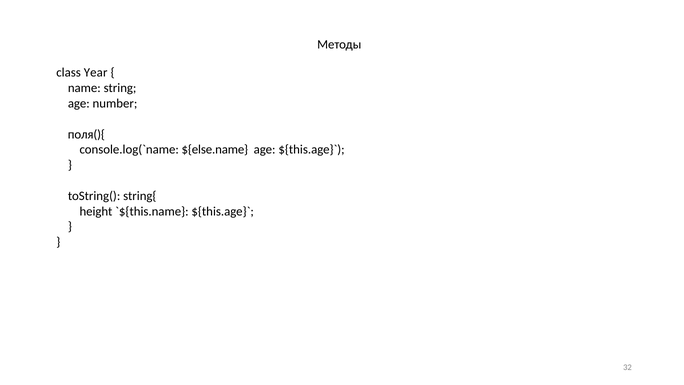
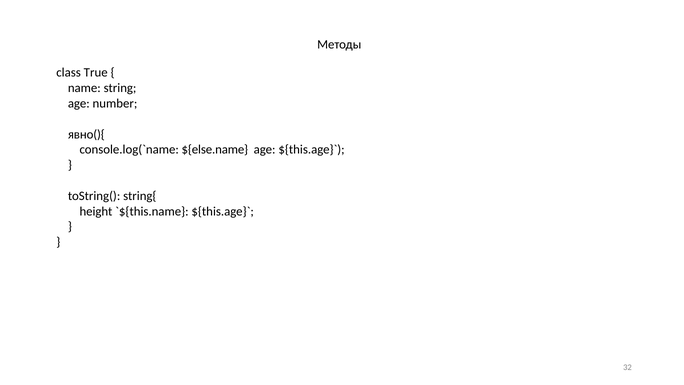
Year: Year -> True (96, 73)
поля(){: поля(){ -> явно(){ (86, 134)
